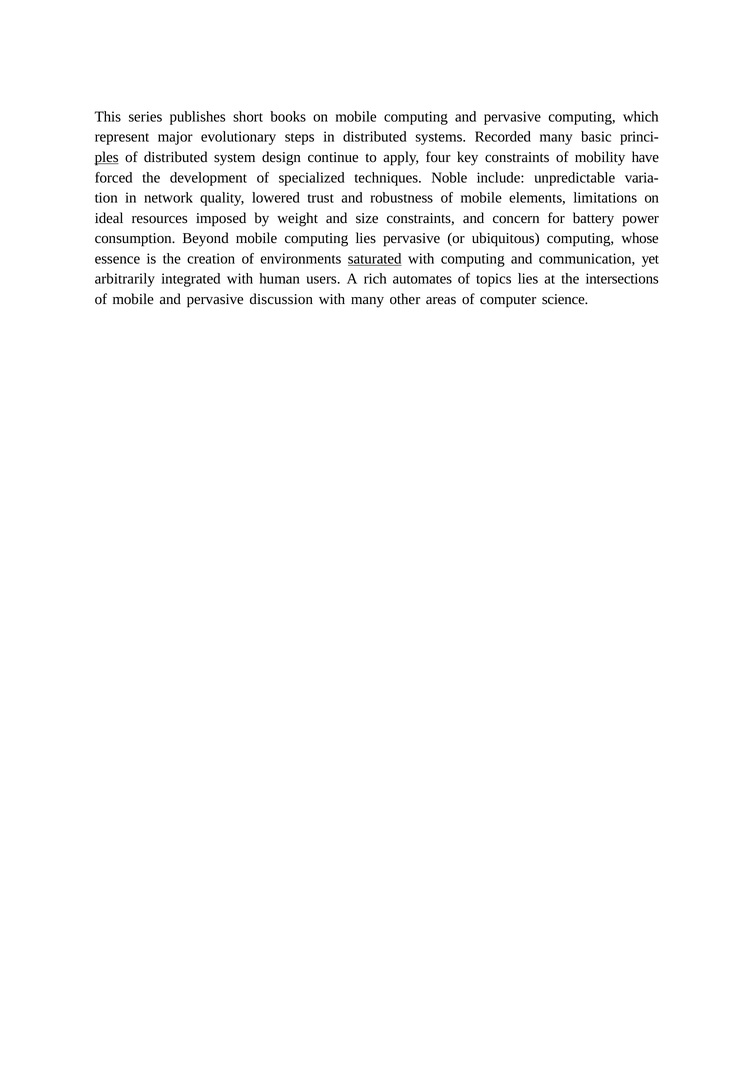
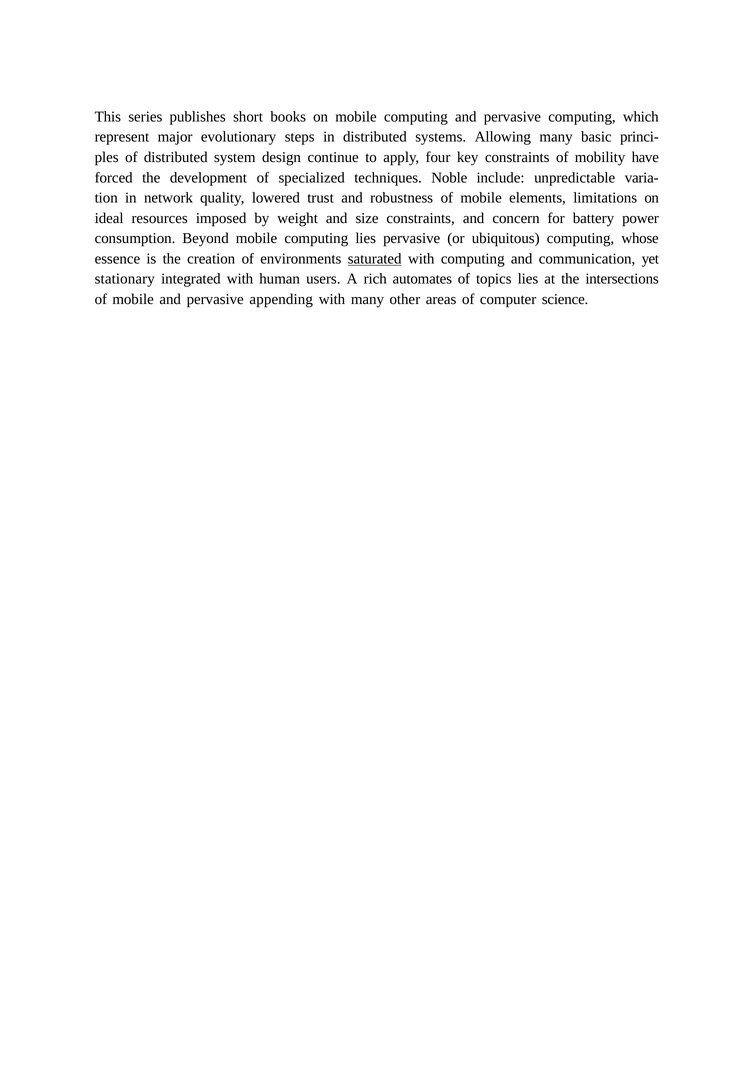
Recorded: Recorded -> Allowing (503, 137)
ples underline: present -> none (107, 157)
arbitrarily: arbitrarily -> stationary (125, 279)
discussion: discussion -> appending (281, 299)
